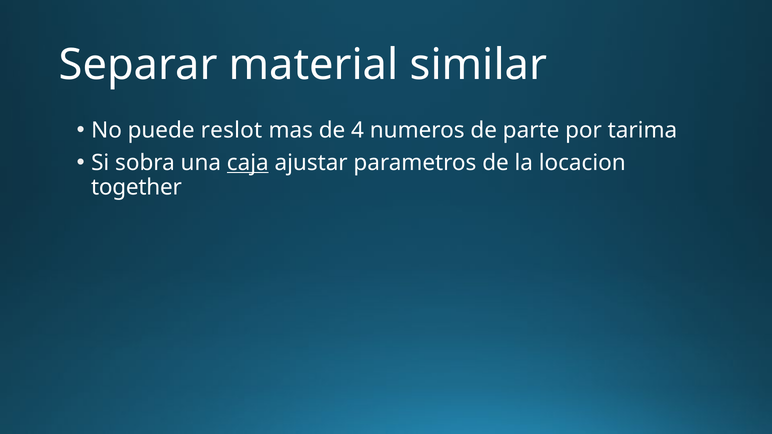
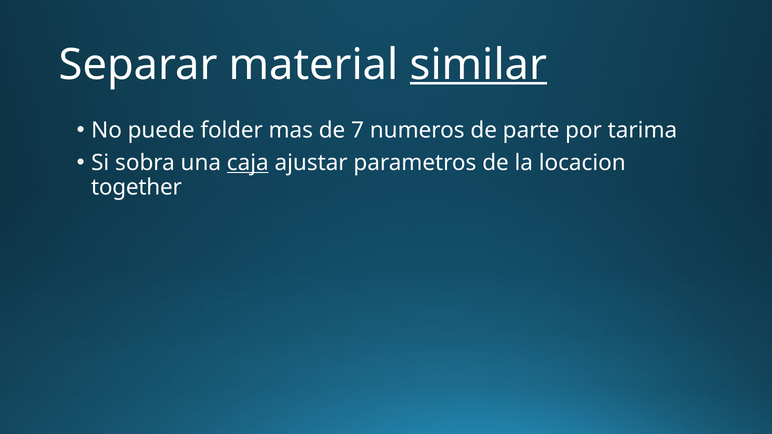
similar underline: none -> present (478, 65)
reslot: reslot -> folder (232, 131)
4: 4 -> 7 (358, 131)
